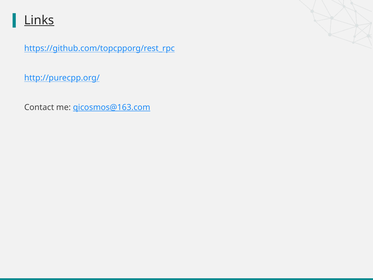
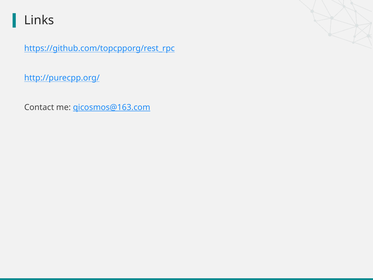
Links underline: present -> none (39, 20)
